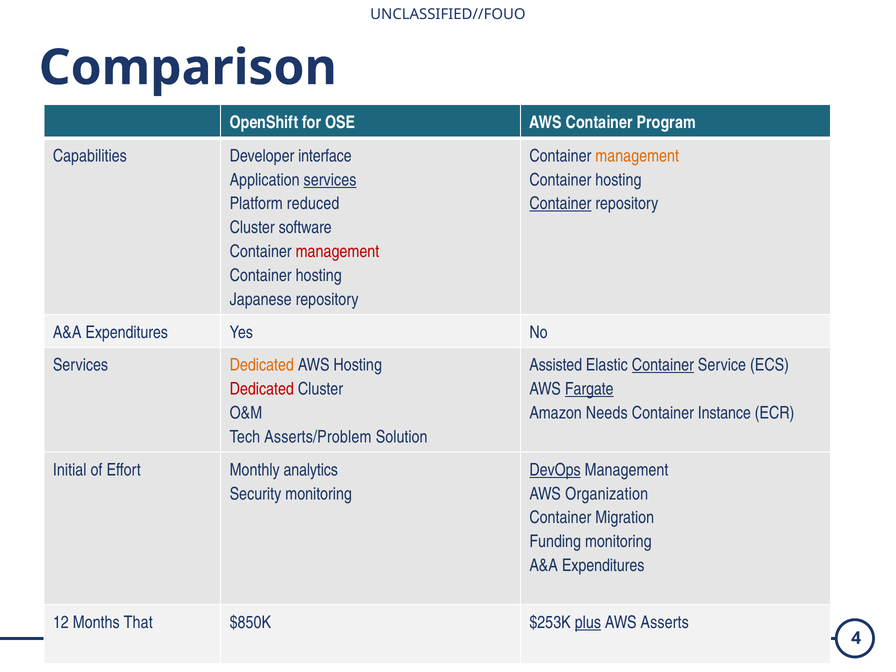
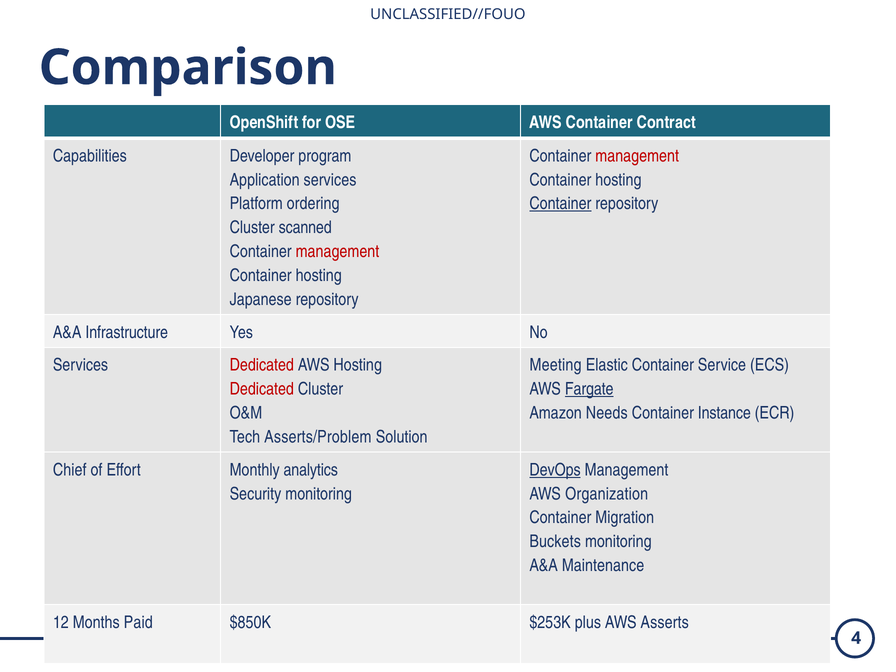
Program: Program -> Contract (666, 123)
interface: interface -> program (325, 156)
management colour: orange -> red (637, 156)
services underline: present -> none (330, 180)
reduced: reduced -> ordering (313, 204)
software: software -> scanned (305, 228)
Expenditures: Expenditures -> Infrastructure (127, 332)
Dedicated colour: orange -> red (262, 365)
Assisted: Assisted -> Meeting (556, 365)
Container underline: present -> none (663, 365)
Initial: Initial -> Chief (70, 470)
Funding: Funding -> Buckets (555, 542)
Expenditures: Expenditures -> Maintenance (603, 566)
That: That -> Paid (138, 622)
plus underline: present -> none (588, 622)
